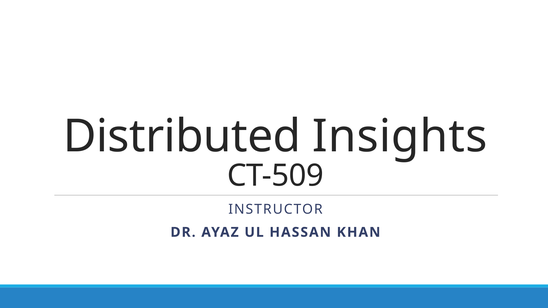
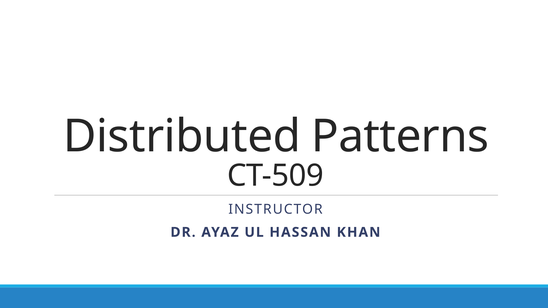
Insights: Insights -> Patterns (400, 136)
